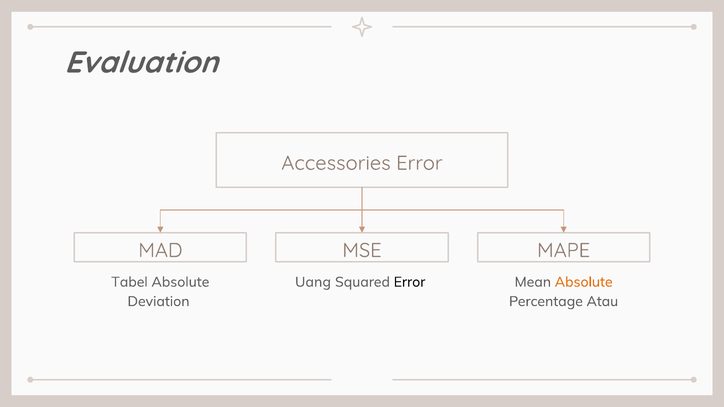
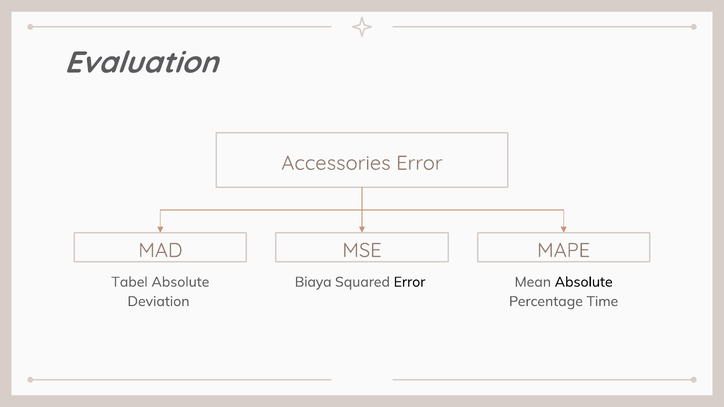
Uang: Uang -> Biaya (313, 282)
Absolute colour: orange -> black (584, 282)
Atau: Atau -> Time (602, 302)
